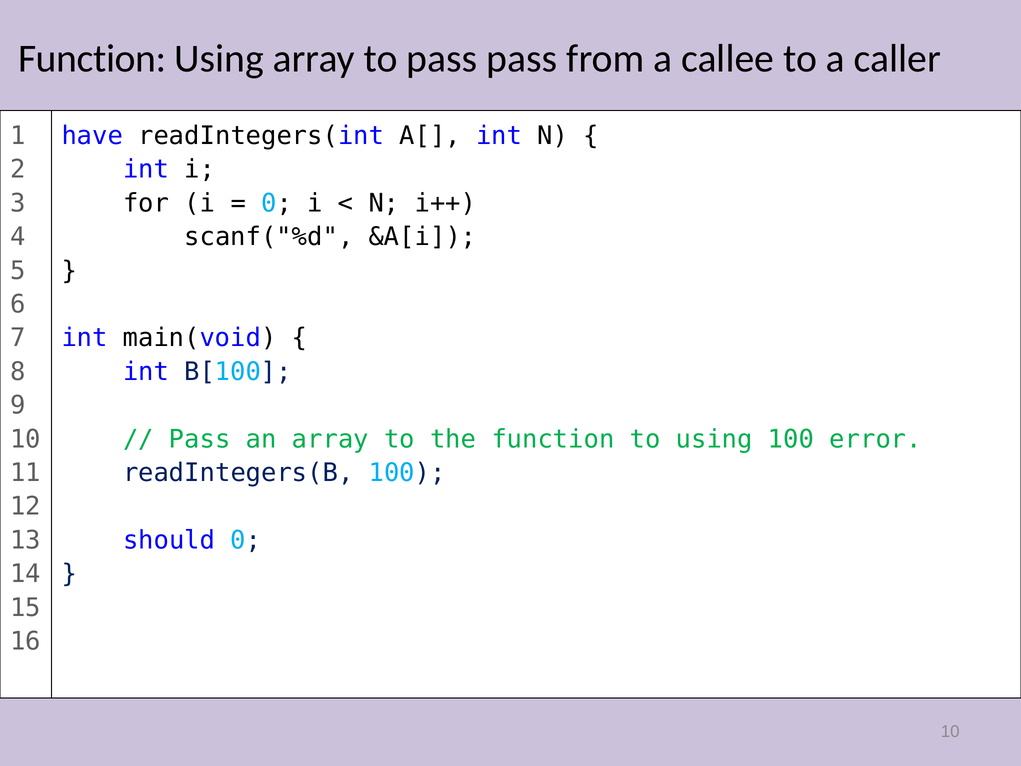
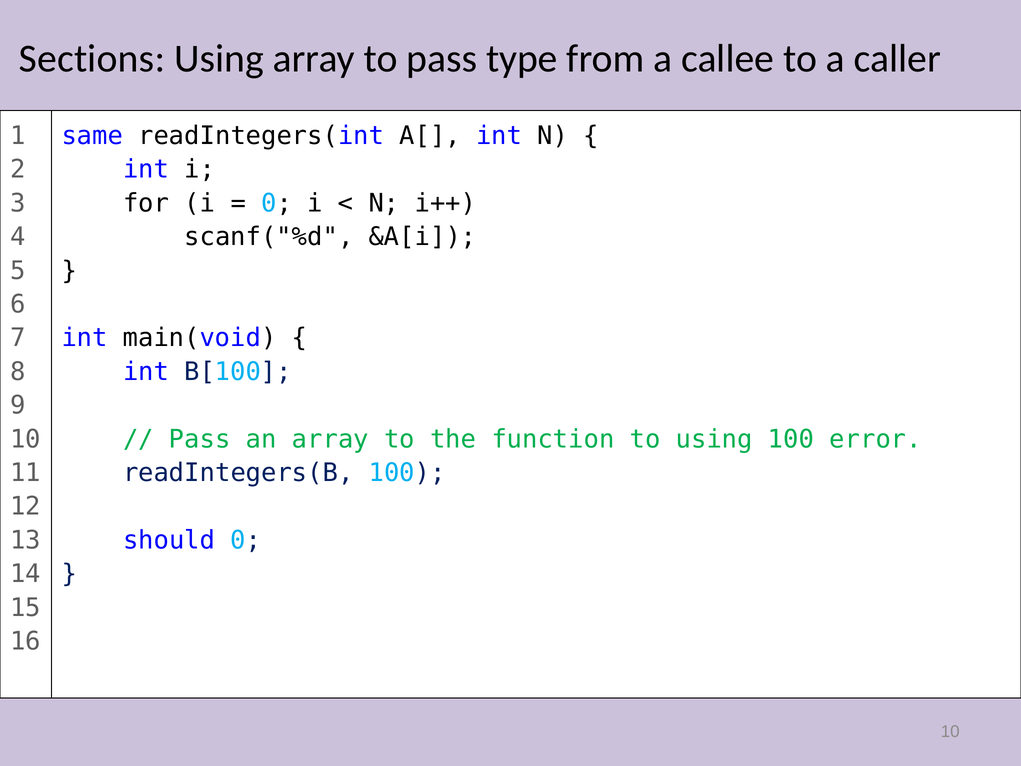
Function: Function -> Sections (92, 59)
pass pass: pass -> type (522, 59)
have: have -> same (92, 136)
